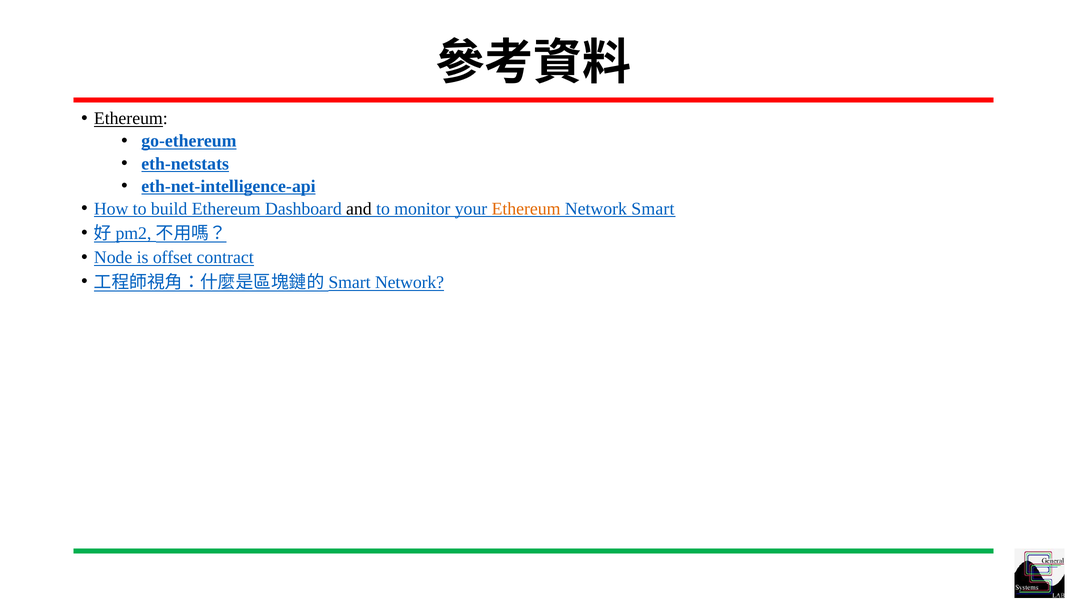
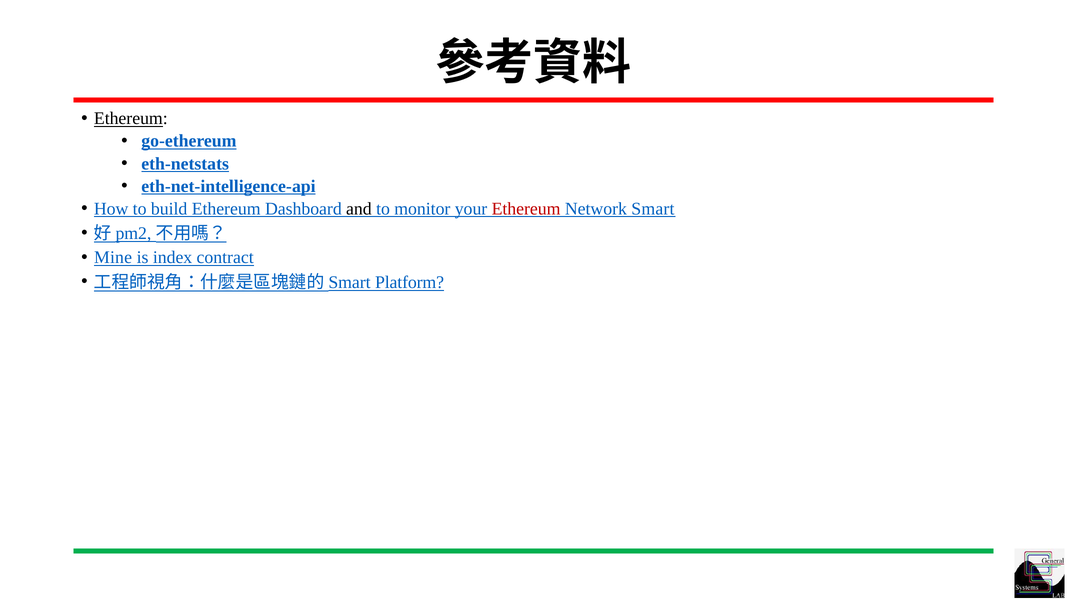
Ethereum colour: orange -> red (526, 209)
Node: Node -> Mine (113, 258)
offset: offset -> index (173, 258)
Smart Network: Network -> Platform (410, 283)
